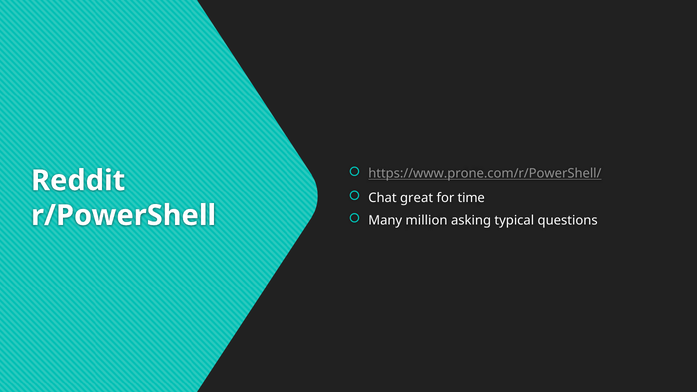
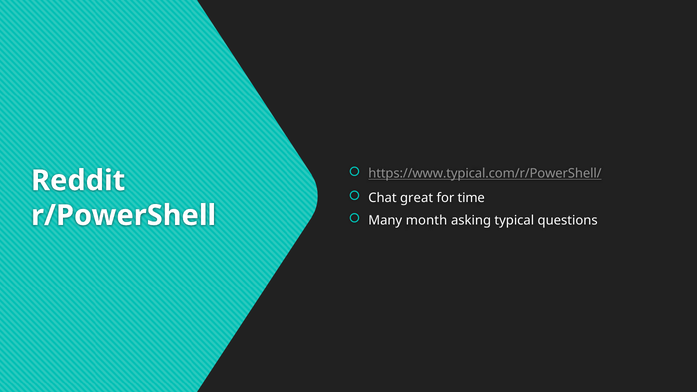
https://www.prone.com/r/PowerShell/: https://www.prone.com/r/PowerShell/ -> https://www.typical.com/r/PowerShell/ (485, 173)
million: million -> month (427, 221)
